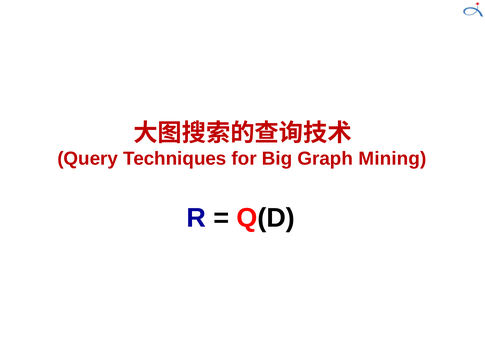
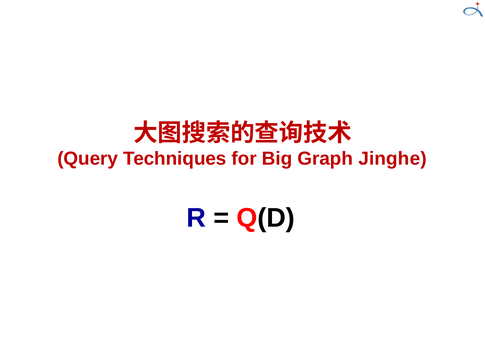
Mining: Mining -> Jinghe (393, 159)
